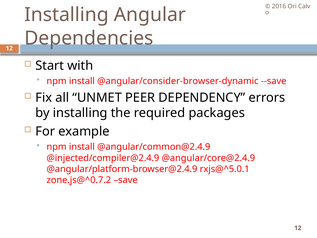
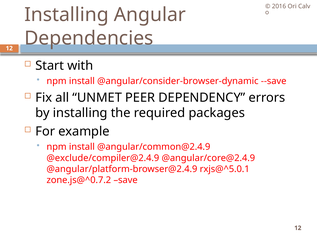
@injected/compiler@2.4.9: @injected/compiler@2.4.9 -> @exclude/compiler@2.4.9 (103, 158)
